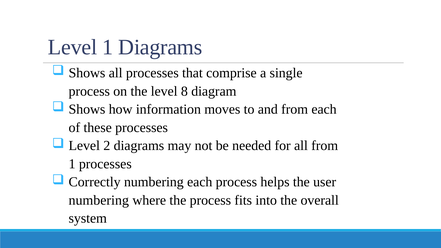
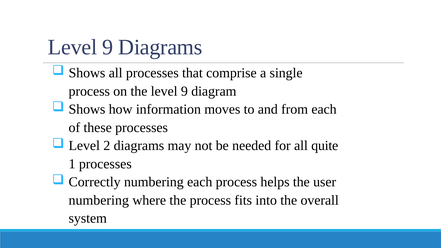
1: 1 -> 9 (108, 47)
the level 8: 8 -> 9 (184, 91)
all from: from -> quite (325, 146)
